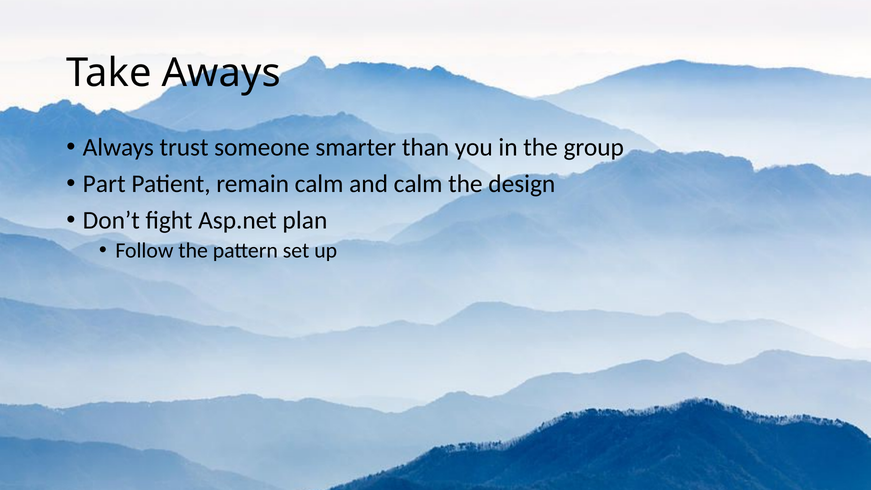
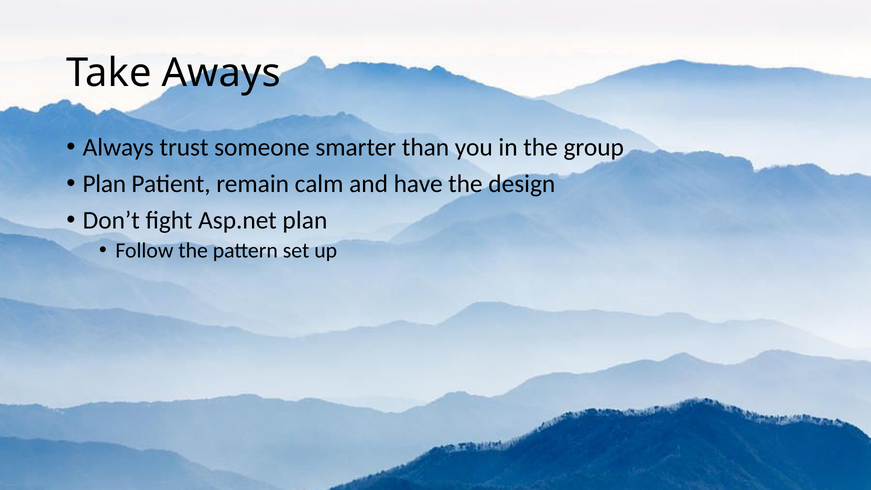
Part: Part -> Plan (104, 184)
and calm: calm -> have (418, 184)
